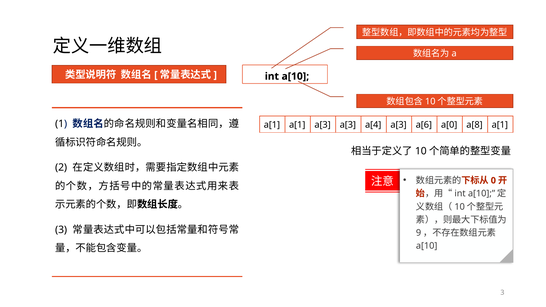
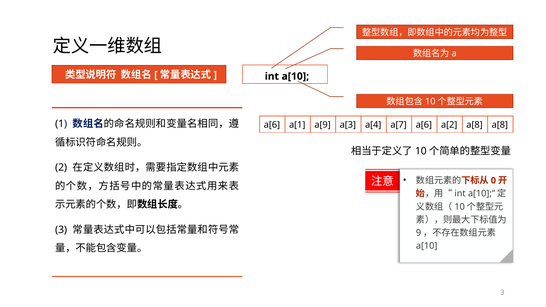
a[1: a[1 -> a[6 (272, 125)
a[1 a[3: a[3 -> a[9 (323, 125)
a[4 a[3: a[3 -> a[7 (399, 125)
a[0: a[0 -> a[2 (449, 125)
a[8 a[1: a[1 -> a[8 (500, 125)
